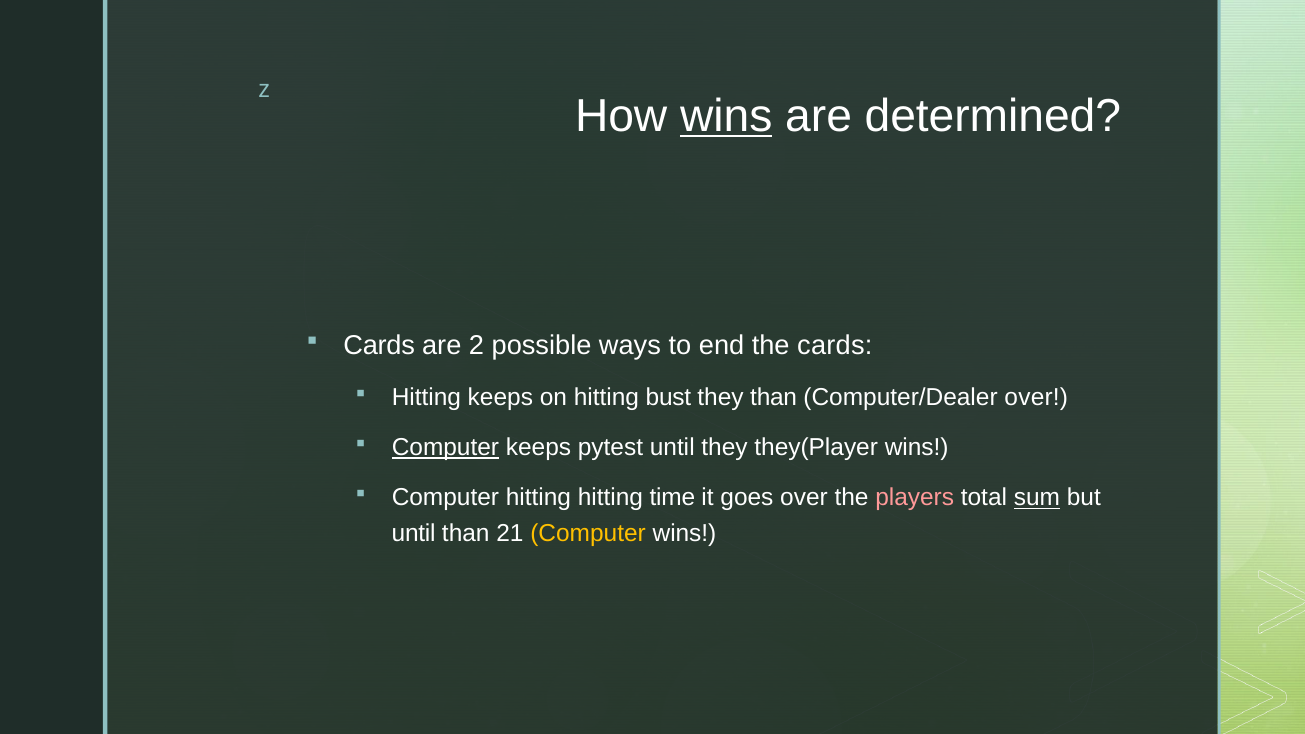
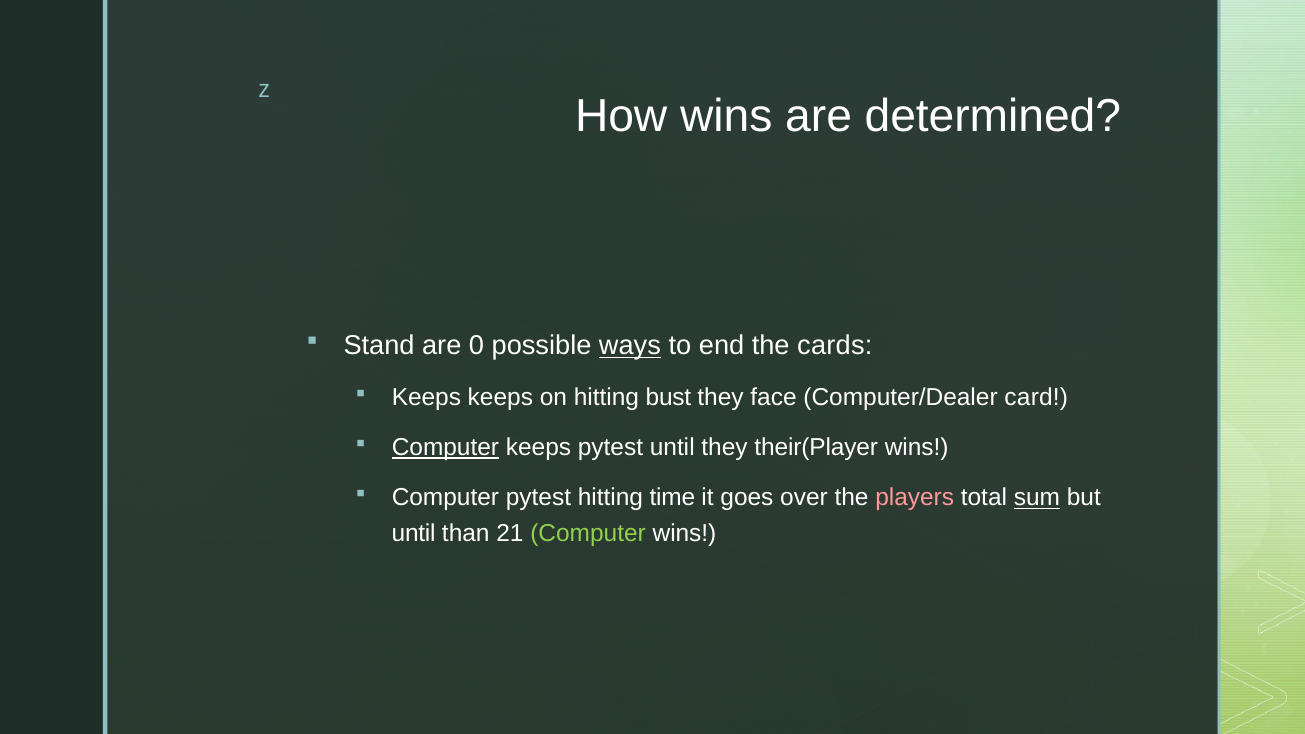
wins underline: present -> none (726, 116)
Cards: Cards -> Stand (379, 346)
2: 2 -> 0 (477, 346)
ways underline: none -> present (630, 346)
Hitting: Hitting -> Keeps (426, 397)
they than: than -> face (774, 397)
Computer/Dealer over: over -> card (1036, 397)
they(Player: they(Player -> their(Player (816, 448)
Computer hitting: hitting -> pytest (538, 498)
Computer colour: yellow -> light green (588, 533)
